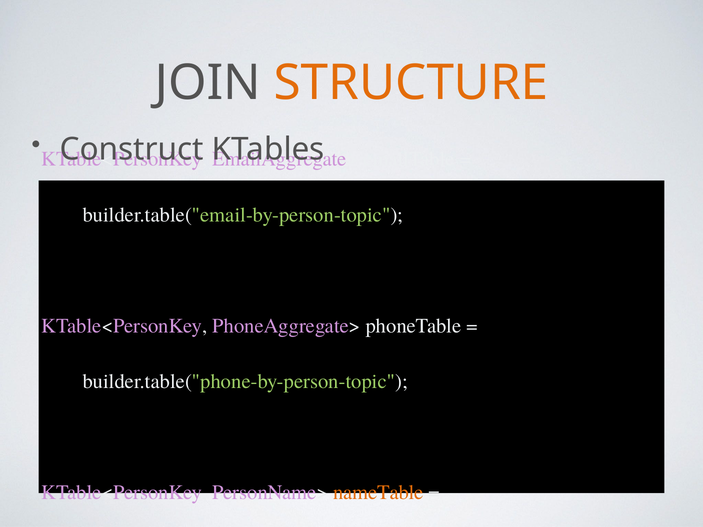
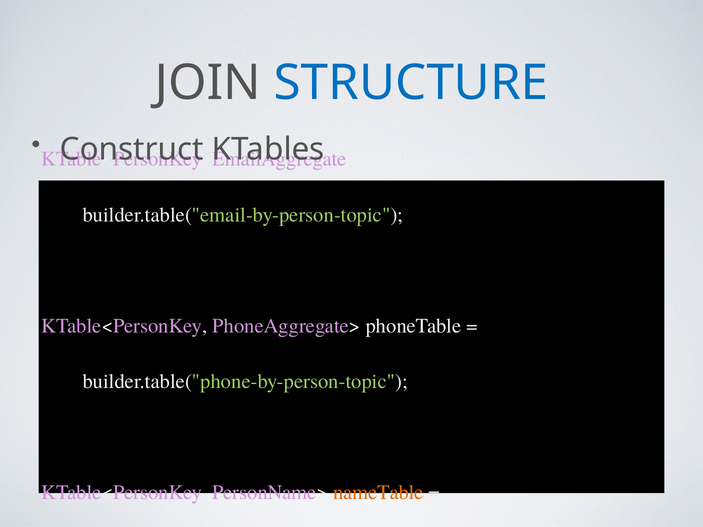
STRUCTURE colour: orange -> blue (411, 83)
